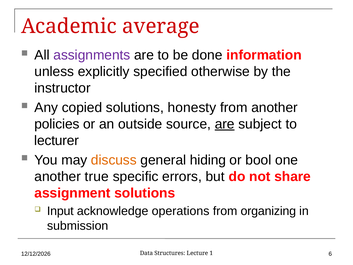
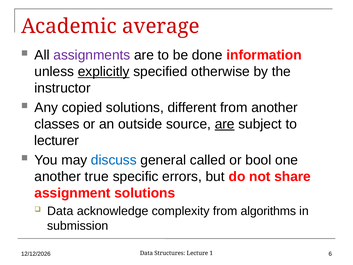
explicitly underline: none -> present (104, 72)
honesty: honesty -> different (192, 107)
policies: policies -> classes (57, 124)
discuss colour: orange -> blue (114, 160)
hiding: hiding -> called (208, 160)
Input: Input -> Data (60, 211)
operations: operations -> complexity (181, 211)
organizing: organizing -> algorithms (268, 211)
